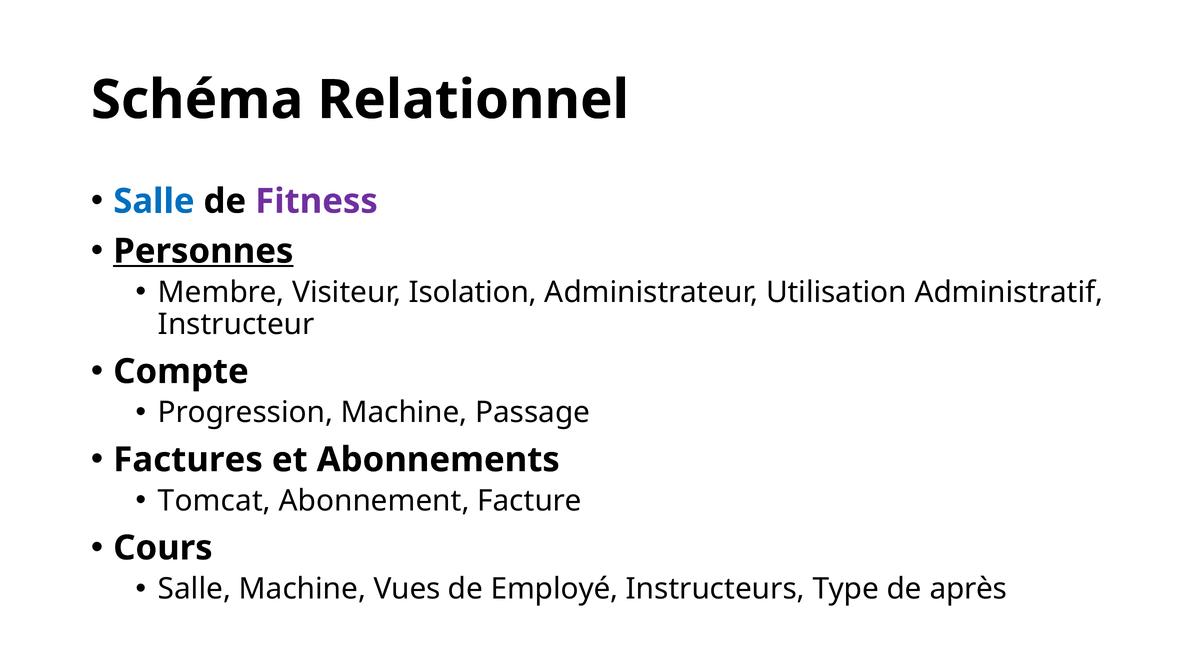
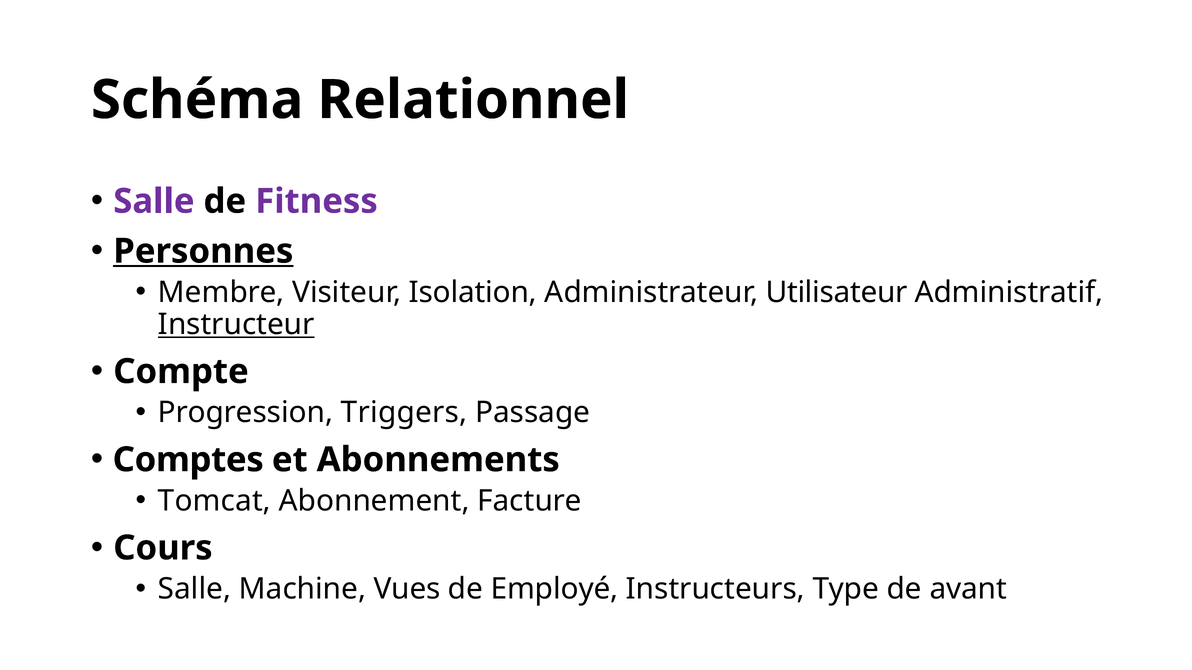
Salle colour: blue -> purple (154, 201)
Utilisation: Utilisation -> Utilisateur (837, 292)
Instructeur underline: none -> present (236, 325)
Progression Machine: Machine -> Triggers (404, 413)
Factures: Factures -> Comptes (188, 460)
après: après -> avant (968, 589)
